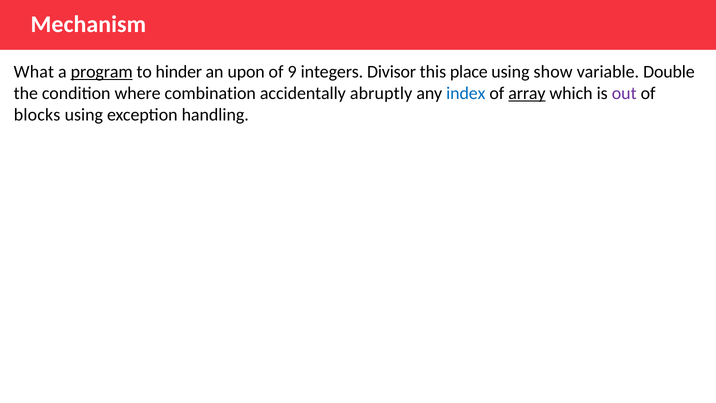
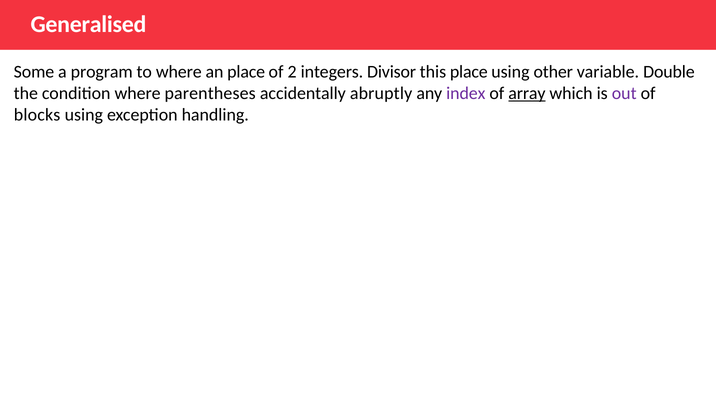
Mechanism: Mechanism -> Generalised (88, 24)
What: What -> Some (34, 72)
program underline: present -> none (102, 72)
to hinder: hinder -> where (179, 72)
an upon: upon -> place (246, 72)
9: 9 -> 2 (292, 72)
show: show -> other (553, 72)
combination: combination -> parentheses (210, 93)
index colour: blue -> purple (466, 93)
